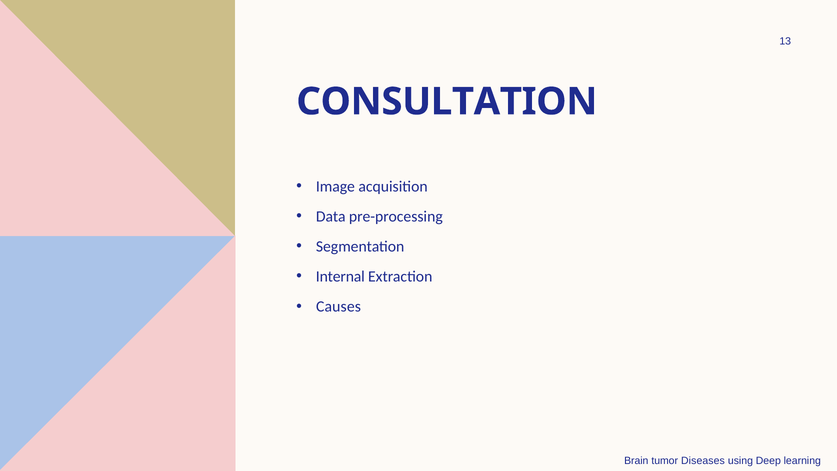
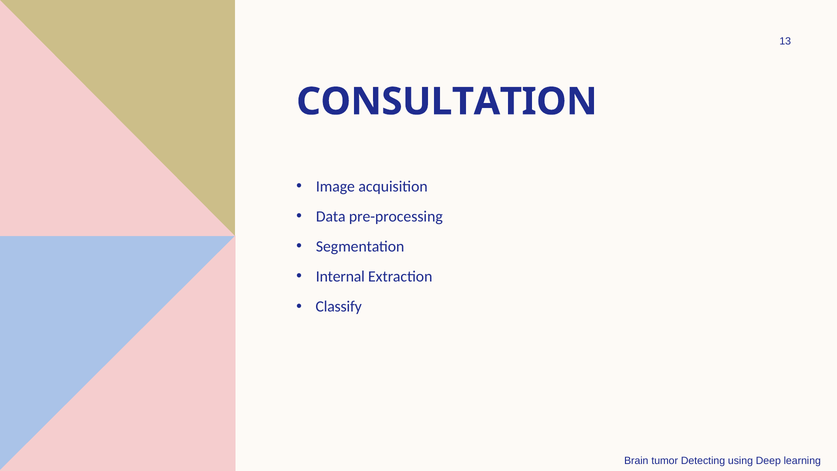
Causes: Causes -> Classify (339, 307)
Diseases: Diseases -> Detecting (703, 461)
